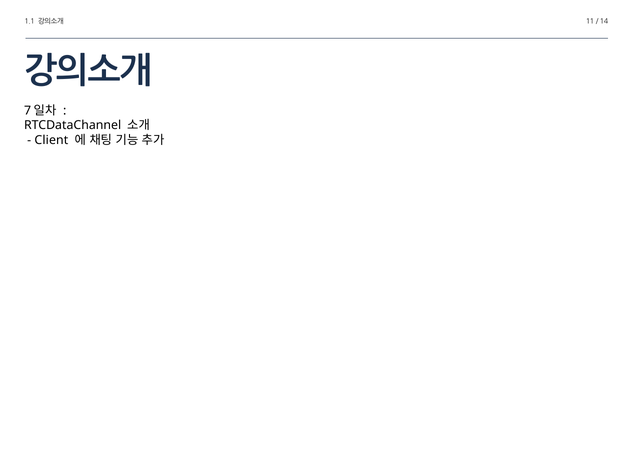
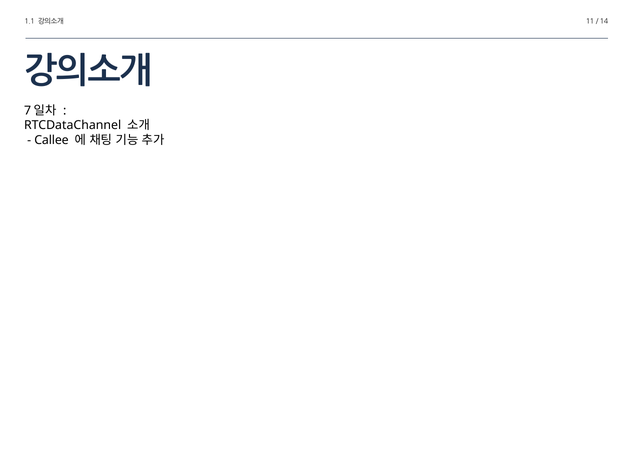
Client: Client -> Callee (52, 140)
